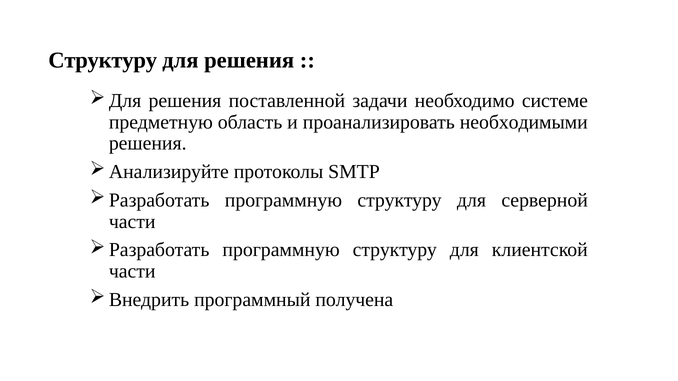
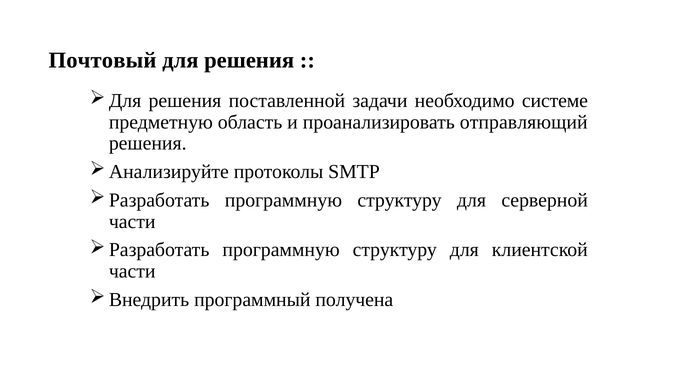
Структуру: Структуру -> Почтовый (103, 60)
необходимыми: необходимыми -> отправляющий (524, 122)
